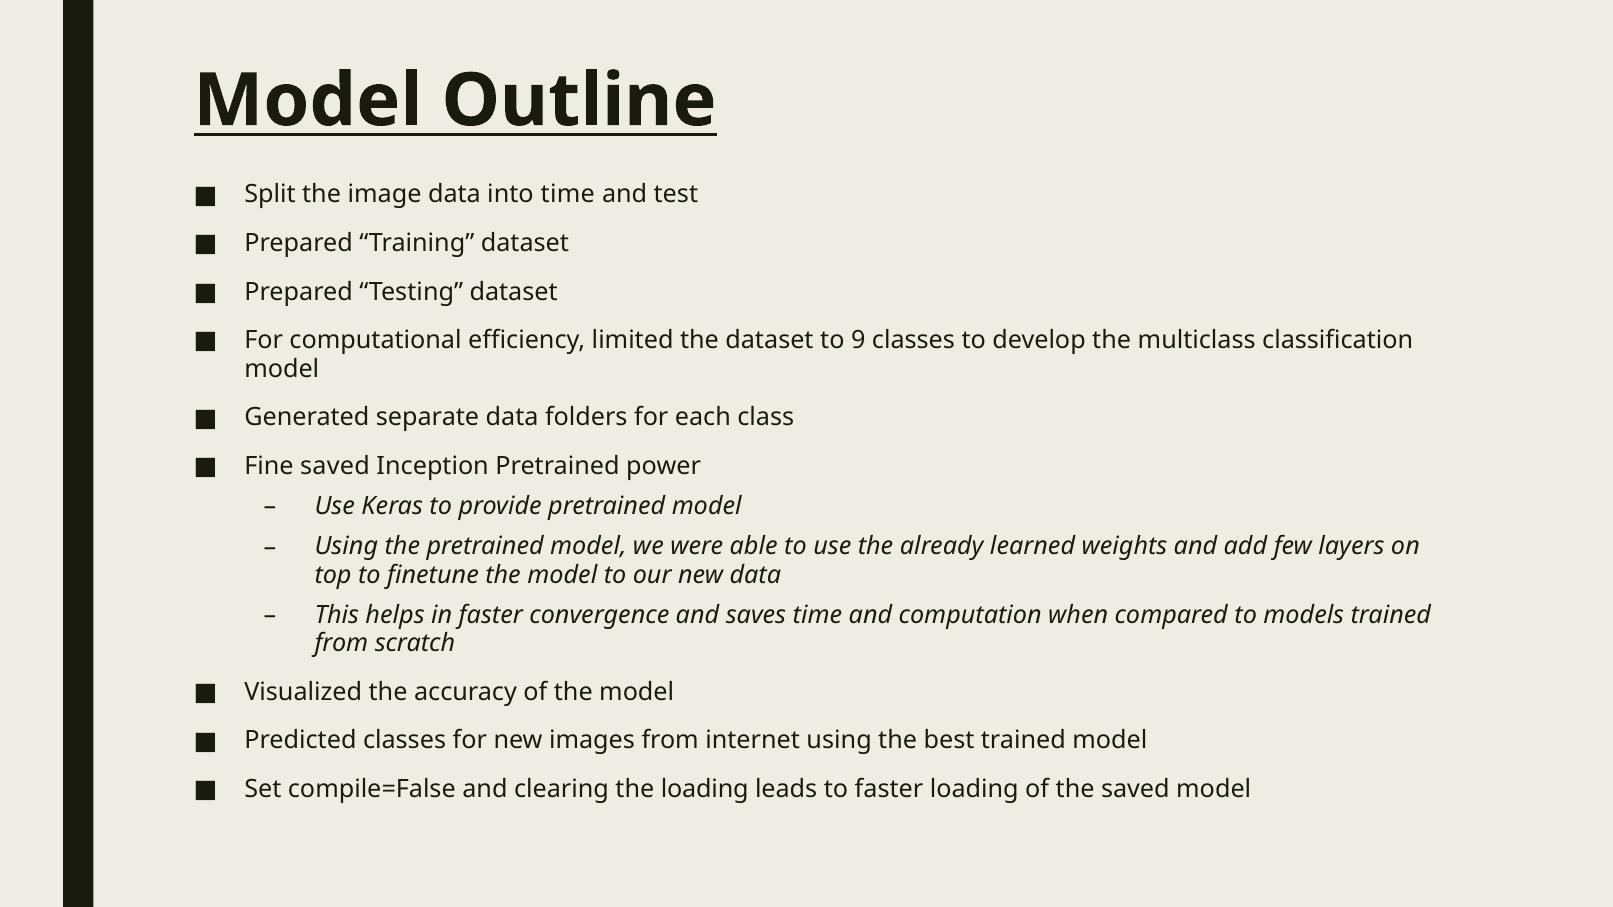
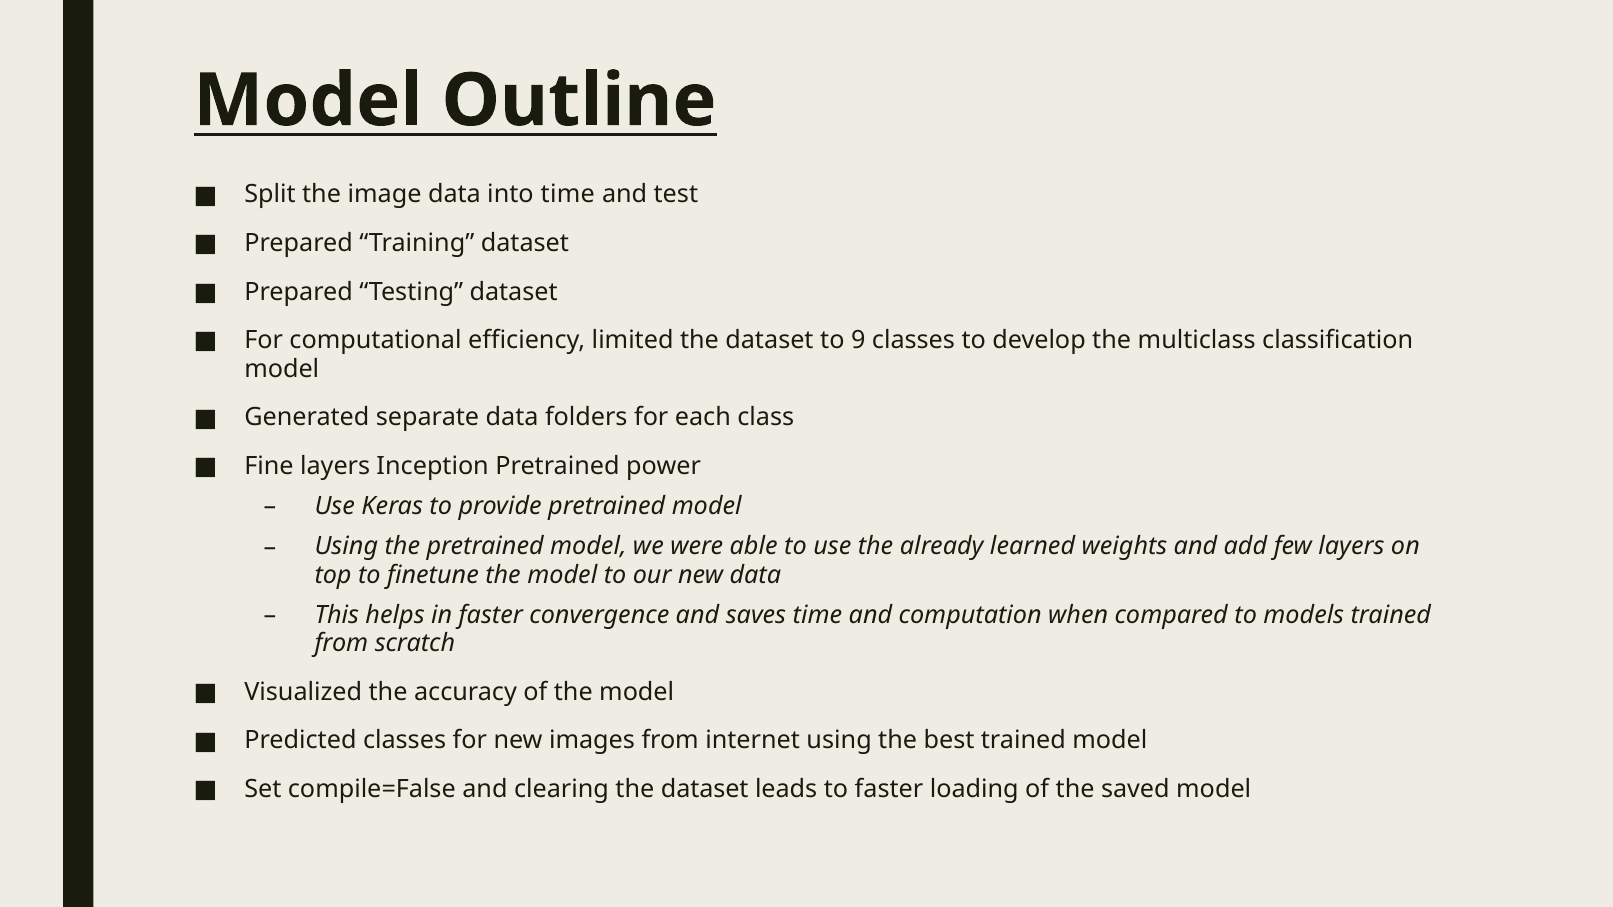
Fine saved: saved -> layers (335, 466)
clearing the loading: loading -> dataset (705, 789)
